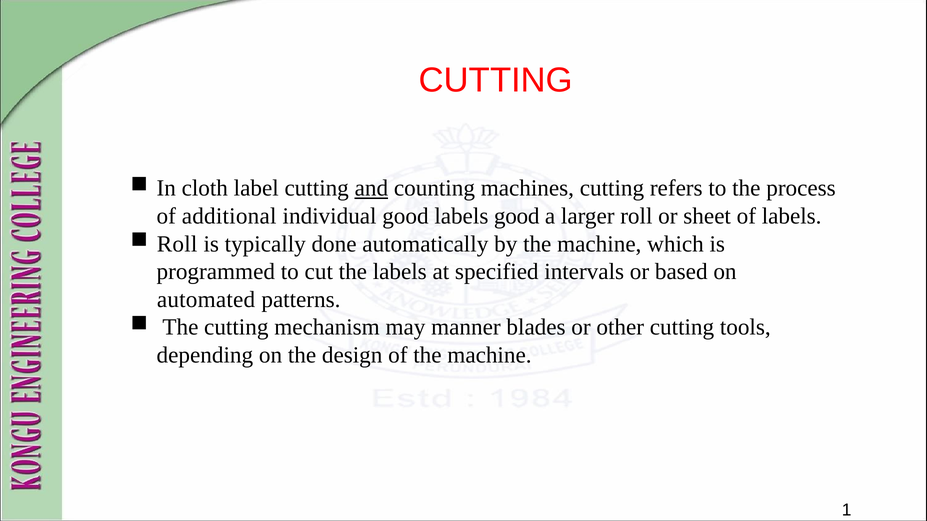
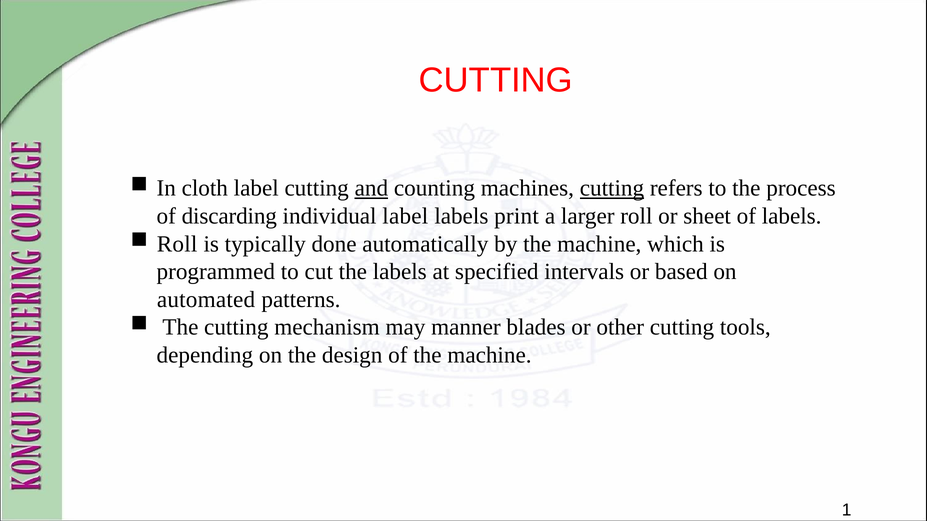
cutting underline: none -> present (612, 188)
additional: additional -> discarding (229, 216)
individual good: good -> label (405, 216)
labels good: good -> print (516, 216)
